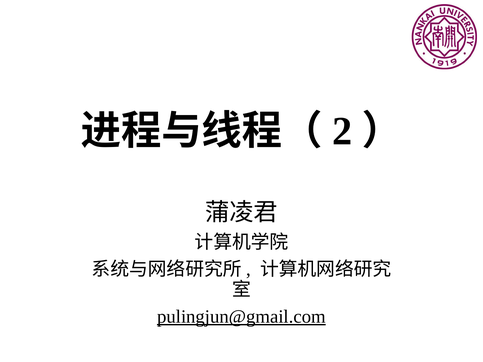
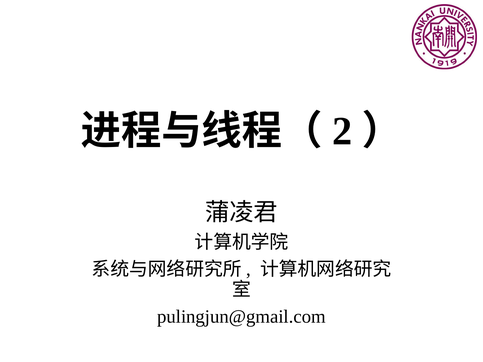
pulingjun@gmail.com underline: present -> none (241, 317)
